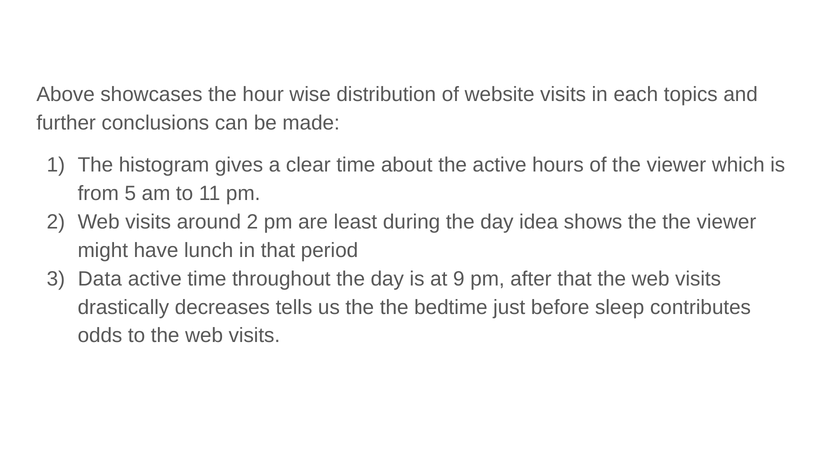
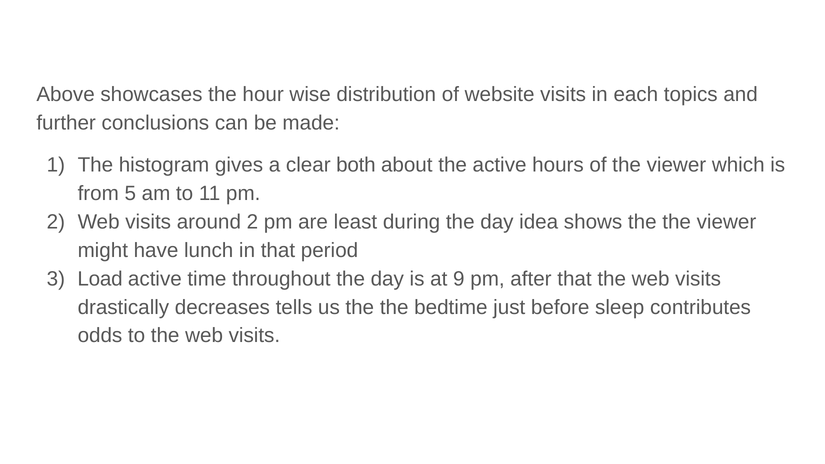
clear time: time -> both (356, 165)
Data: Data -> Load (100, 279)
